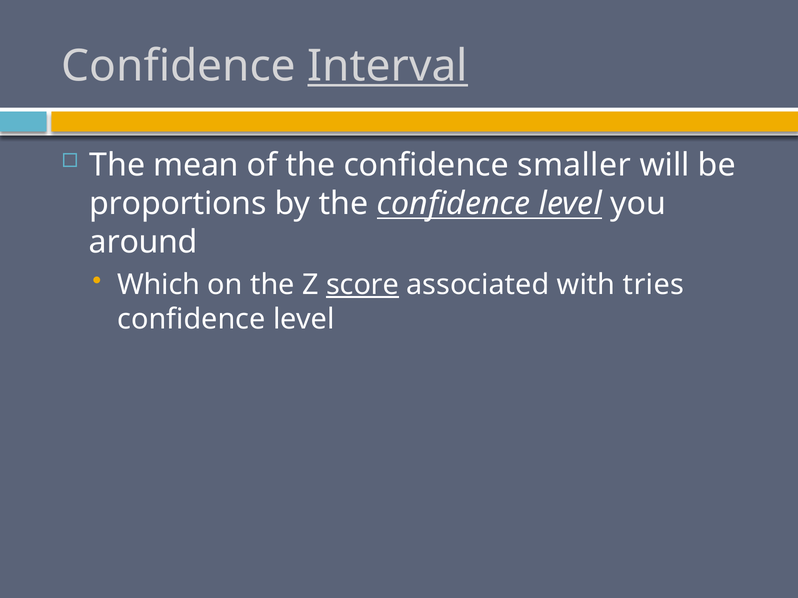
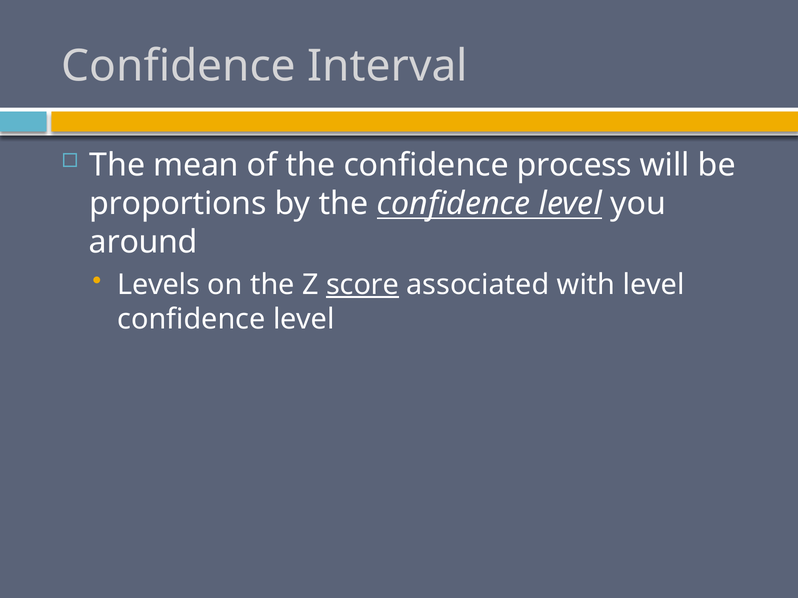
Interval underline: present -> none (388, 66)
smaller: smaller -> process (574, 165)
Which: Which -> Levels (159, 285)
with tries: tries -> level (654, 285)
